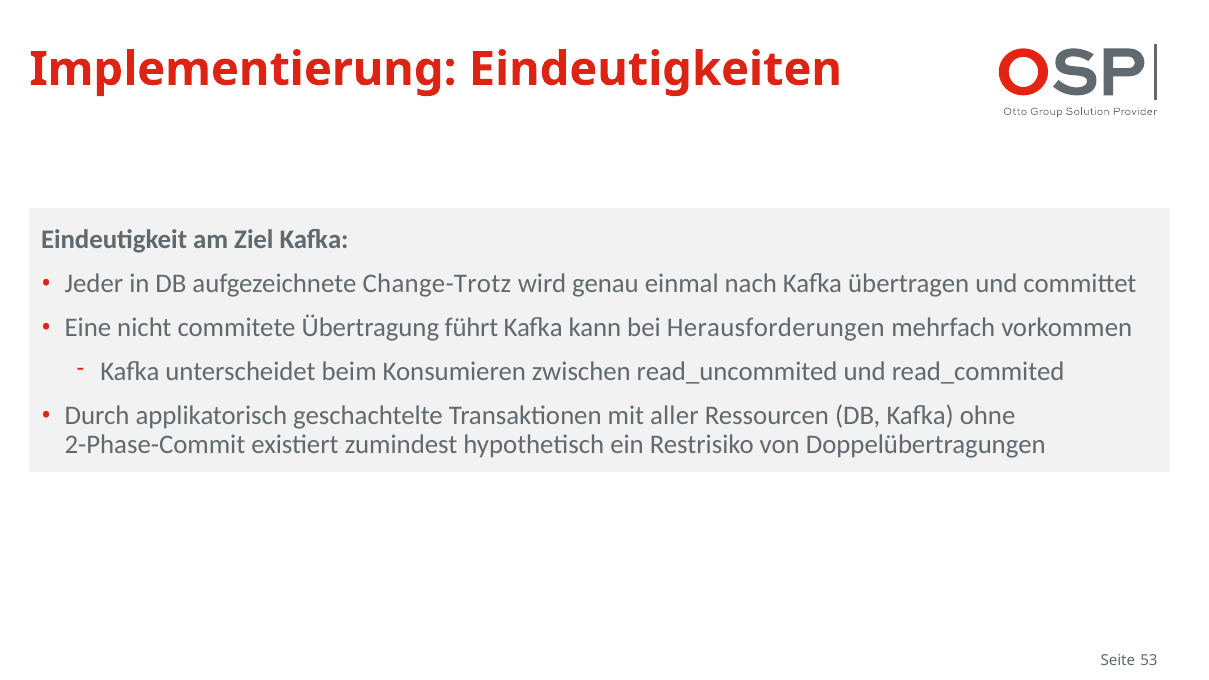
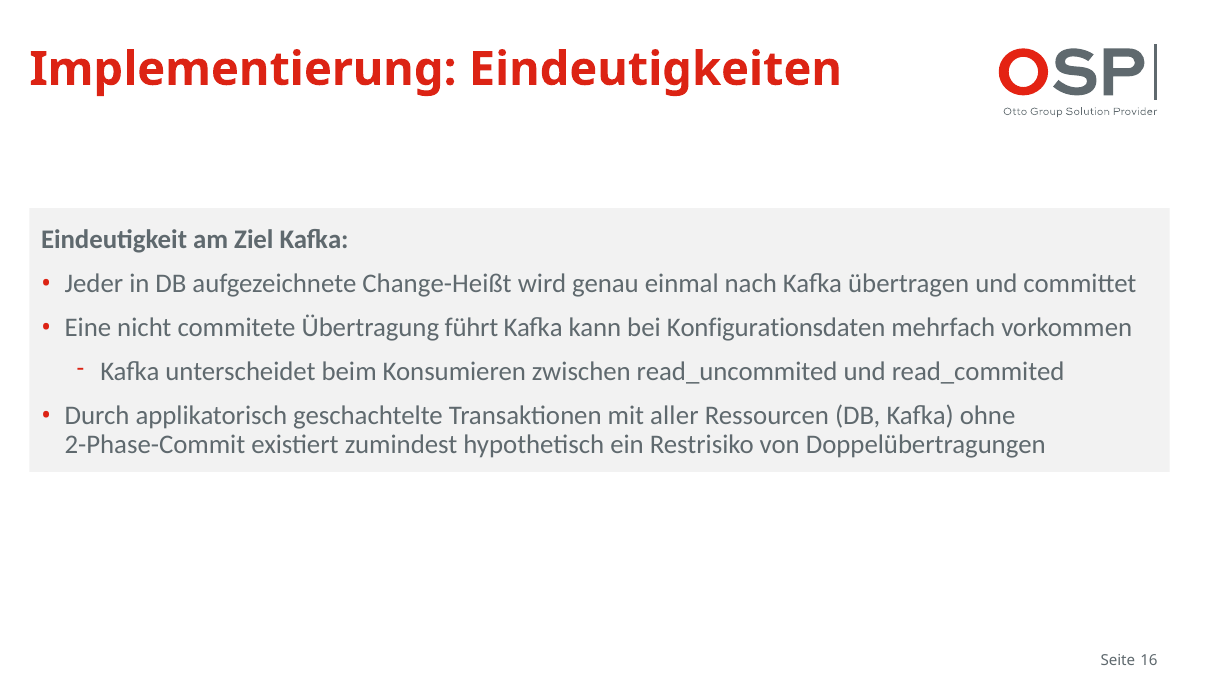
Change-Trotz: Change-Trotz -> Change-Heißt (437, 284)
Herausforderungen: Herausforderungen -> Konfigurationsdaten (776, 328)
53: 53 -> 16 (1149, 661)
